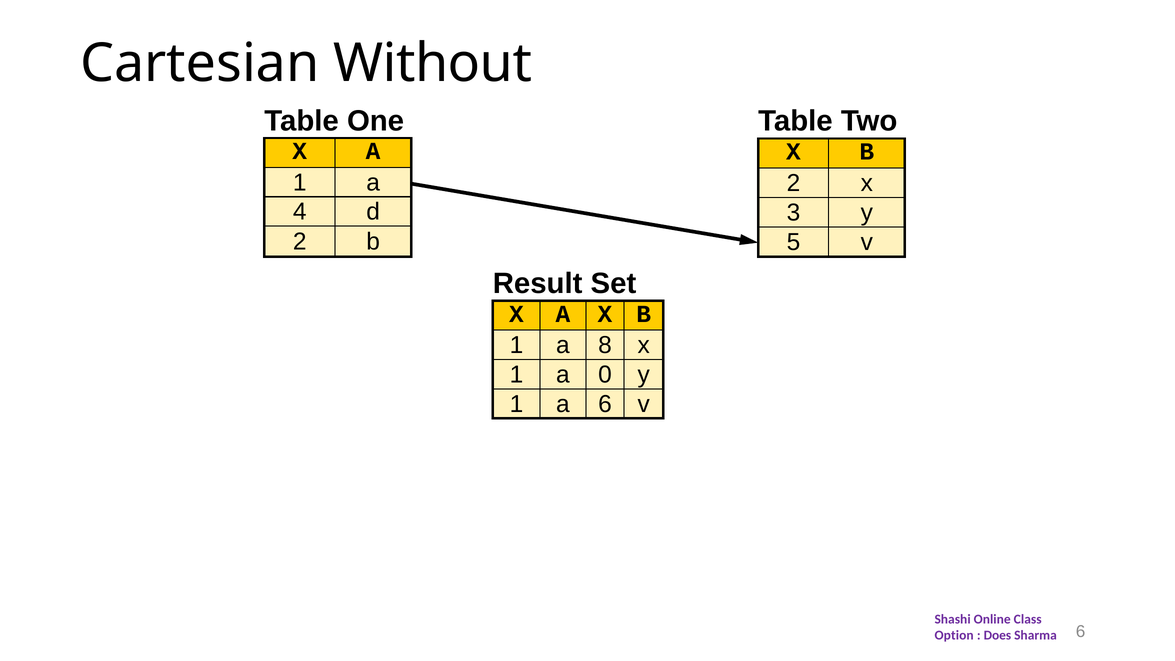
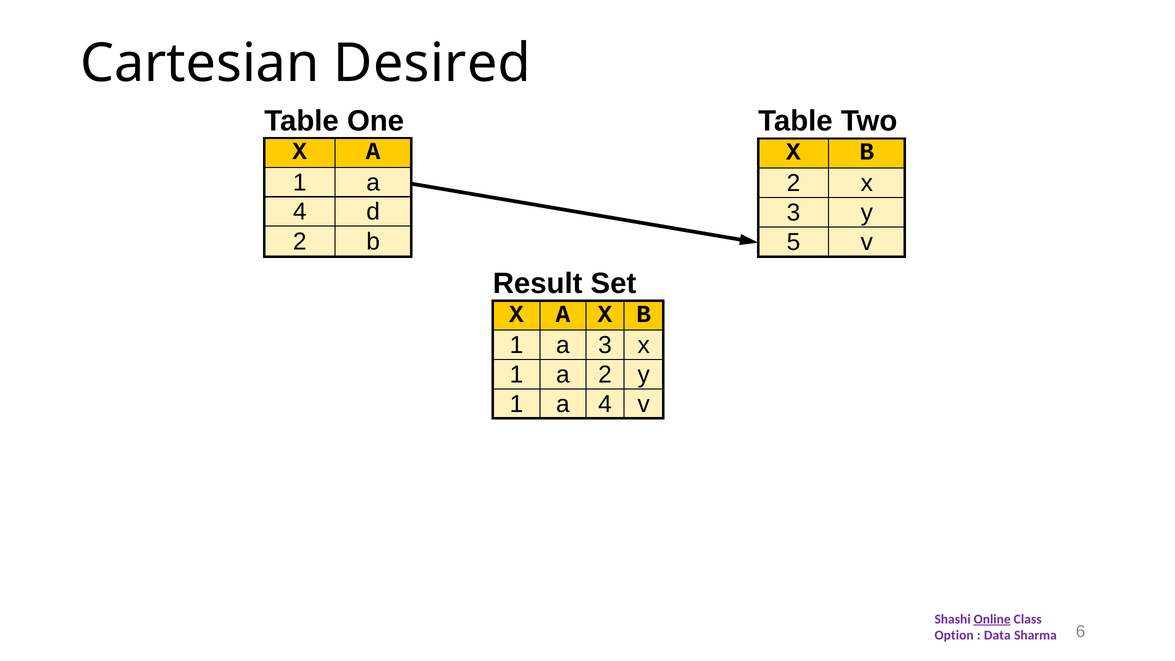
Without: Without -> Desired (432, 64)
a 8: 8 -> 3 (605, 345)
a 0: 0 -> 2 (605, 375)
6: 6 -> 4 (605, 404)
Online underline: none -> present (992, 619)
Does: Does -> Data (997, 635)
